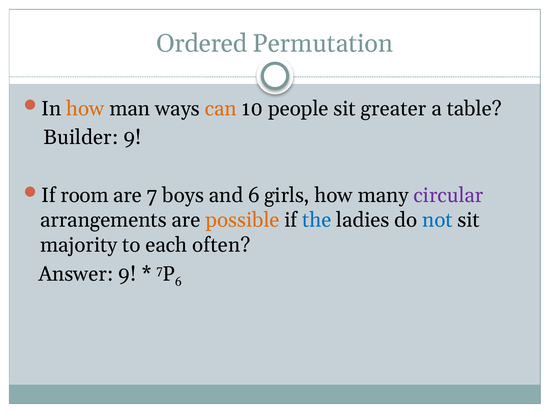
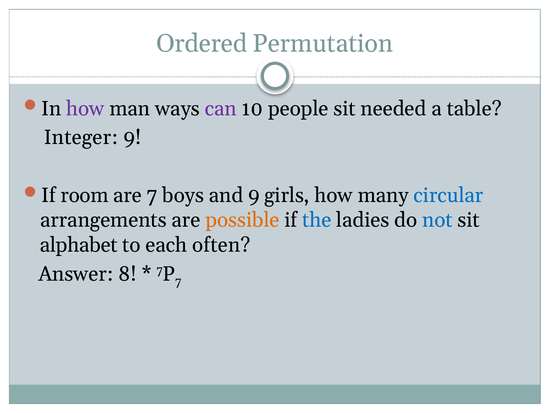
how colour: orange -> purple (85, 108)
can colour: orange -> purple (221, 108)
greater: greater -> needed (394, 108)
Builder: Builder -> Integer (81, 137)
and 6: 6 -> 9 (254, 195)
circular colour: purple -> blue (449, 195)
majority: majority -> alphabet (79, 245)
Answer 9: 9 -> 8 (128, 274)
6: 6 -> 7 (178, 282)
